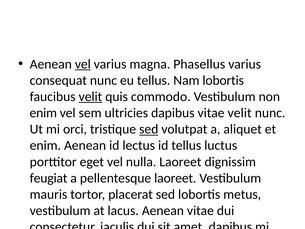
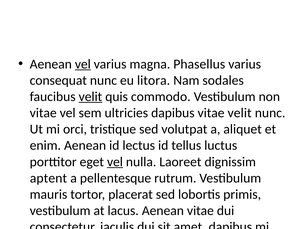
eu tellus: tellus -> litora (154, 80)
Nam lobortis: lobortis -> sodales (223, 80)
enim: enim -> vitae (43, 113)
sed underline: present -> none (149, 129)
vel underline: none -> present (115, 162)
feugiat: feugiat -> aptent (48, 178)
pellentesque laoreet: laoreet -> rutrum (175, 178)
metus: metus -> primis (242, 194)
